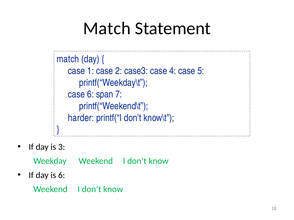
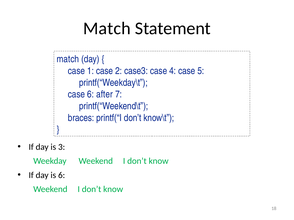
span: span -> after (105, 95)
harder: harder -> braces (81, 118)
